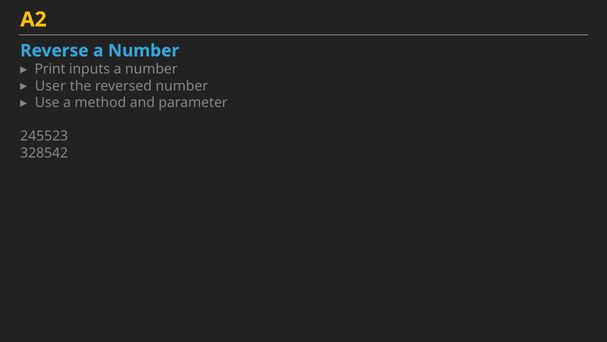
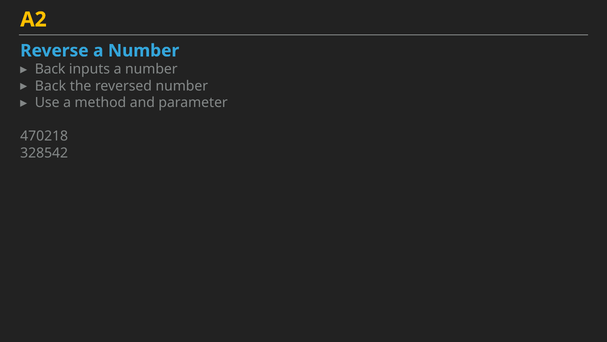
Print: Print -> Back (50, 69)
User: User -> Back (50, 86)
245523: 245523 -> 470218 (44, 136)
